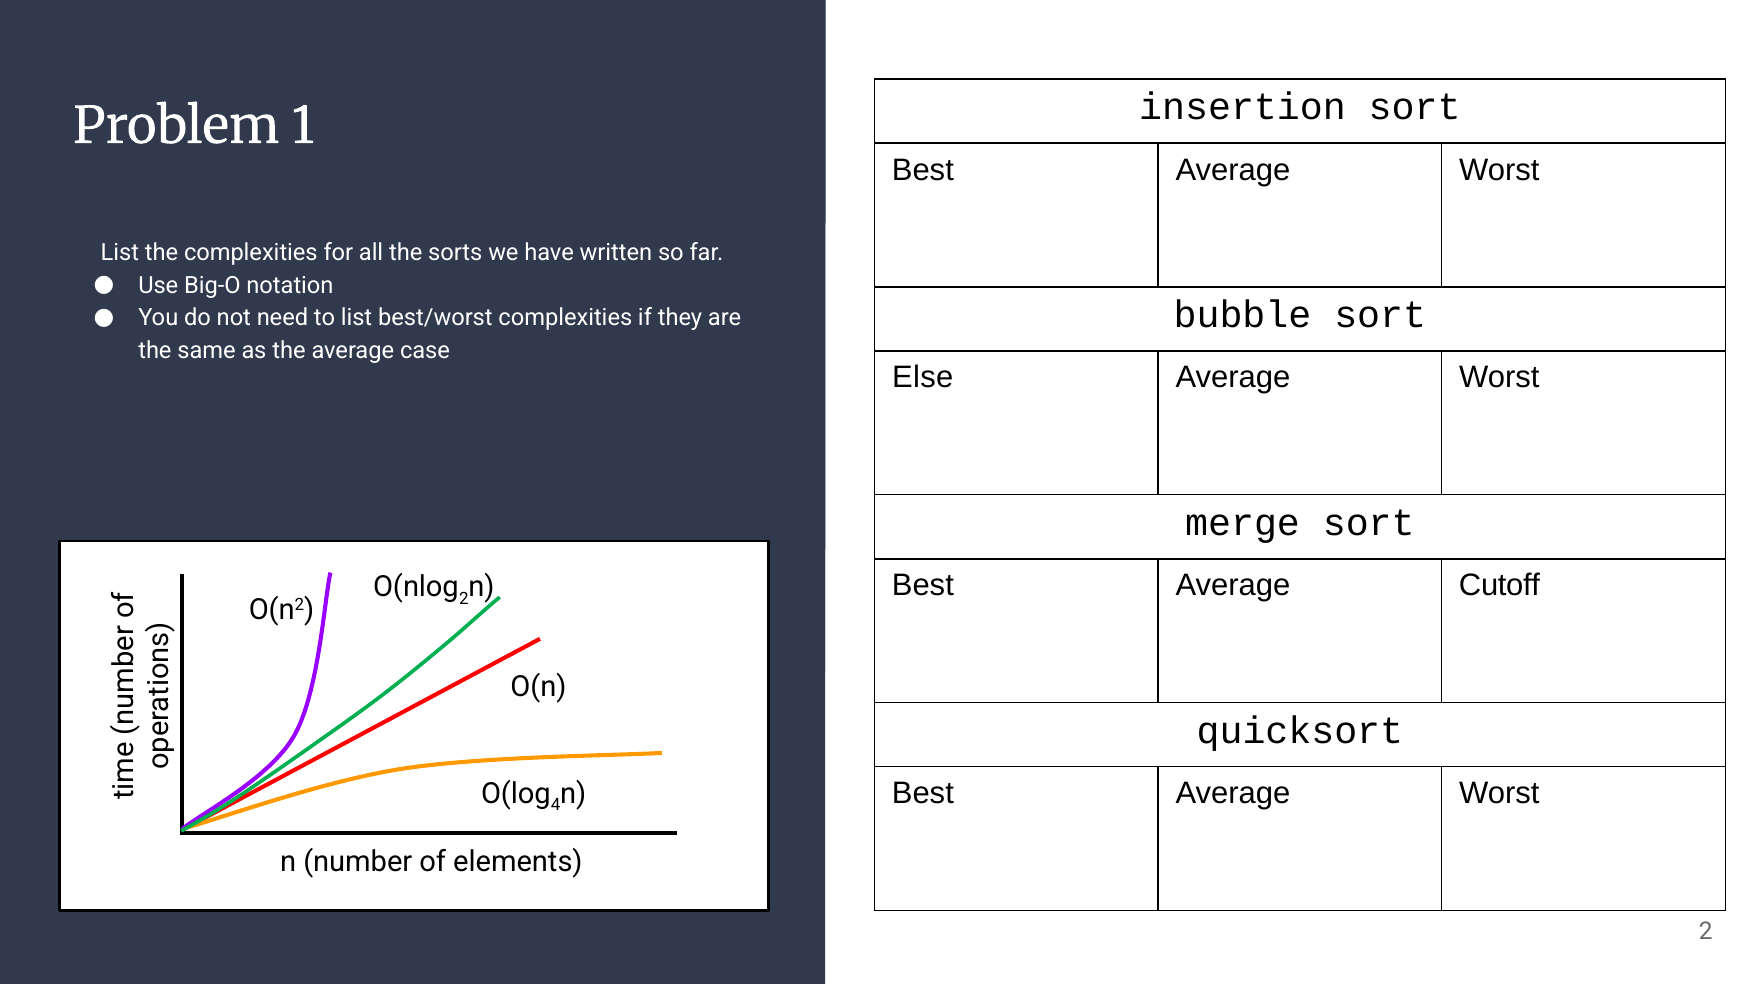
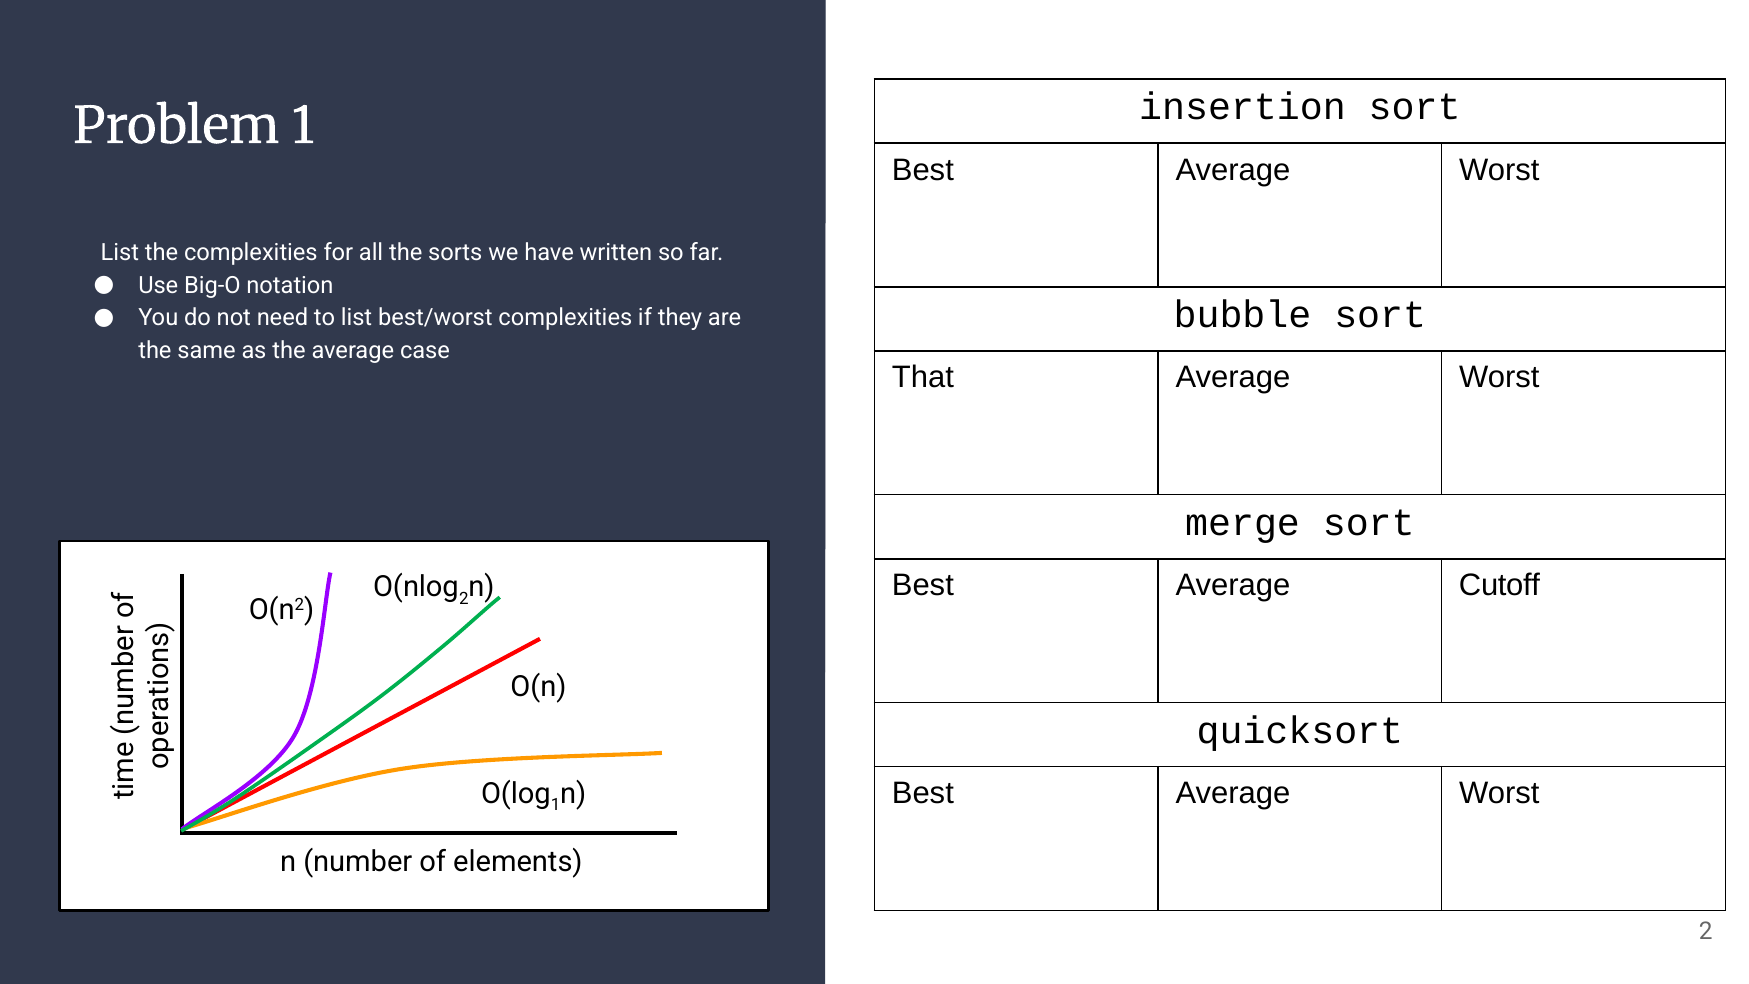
Else: Else -> That (923, 378)
4: 4 -> 1 (556, 805)
